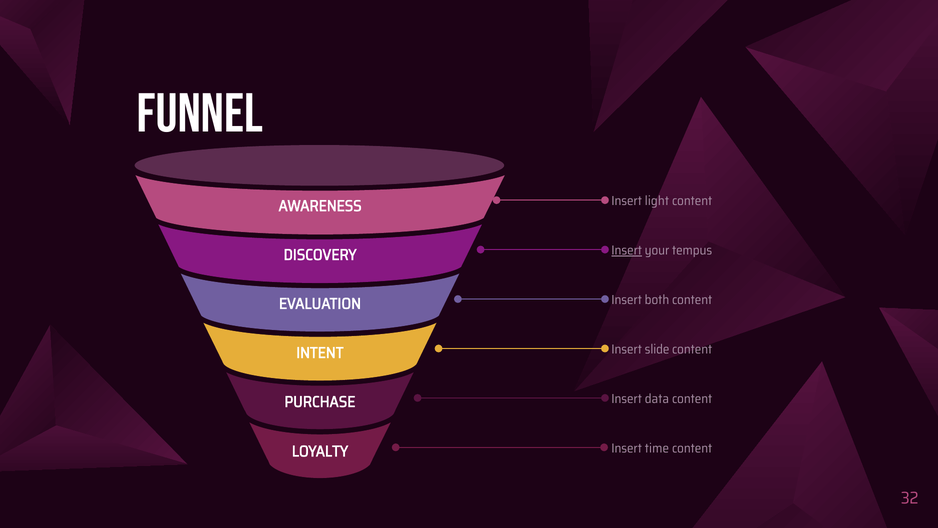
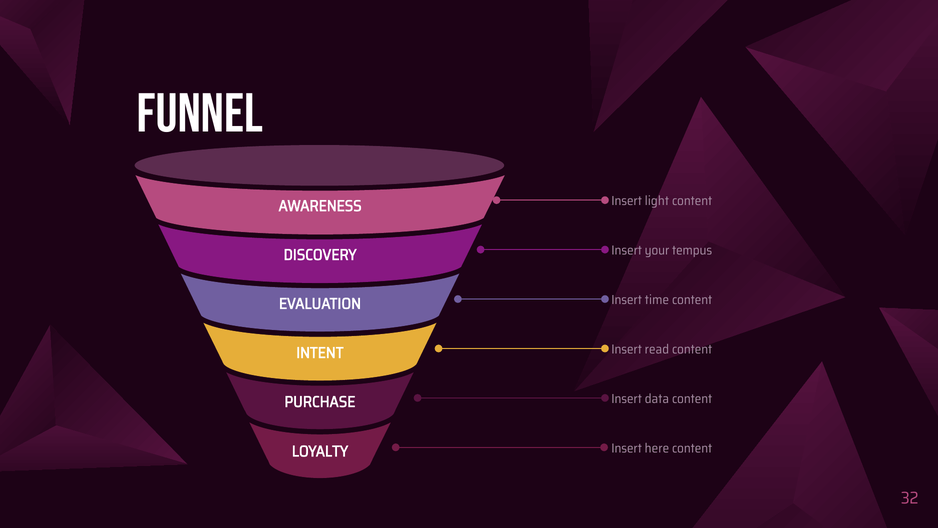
Insert underline: present -> none (627, 250)
both: both -> time (657, 300)
slide: slide -> read (657, 349)
time: time -> here (657, 448)
